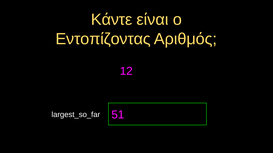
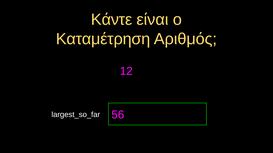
Εντοπίζοντας: Εντοπίζοντας -> Καταμέτρηση (103, 39)
51: 51 -> 56 (118, 115)
